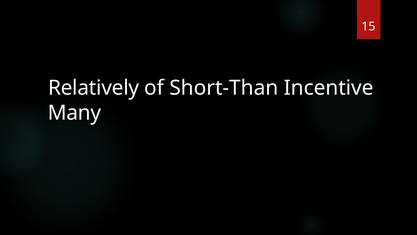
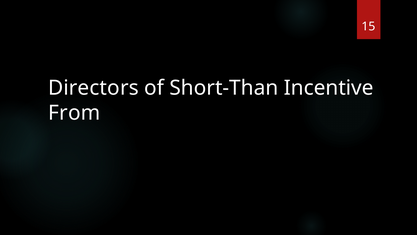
Relatively: Relatively -> Directors (93, 88)
Many: Many -> From (74, 113)
